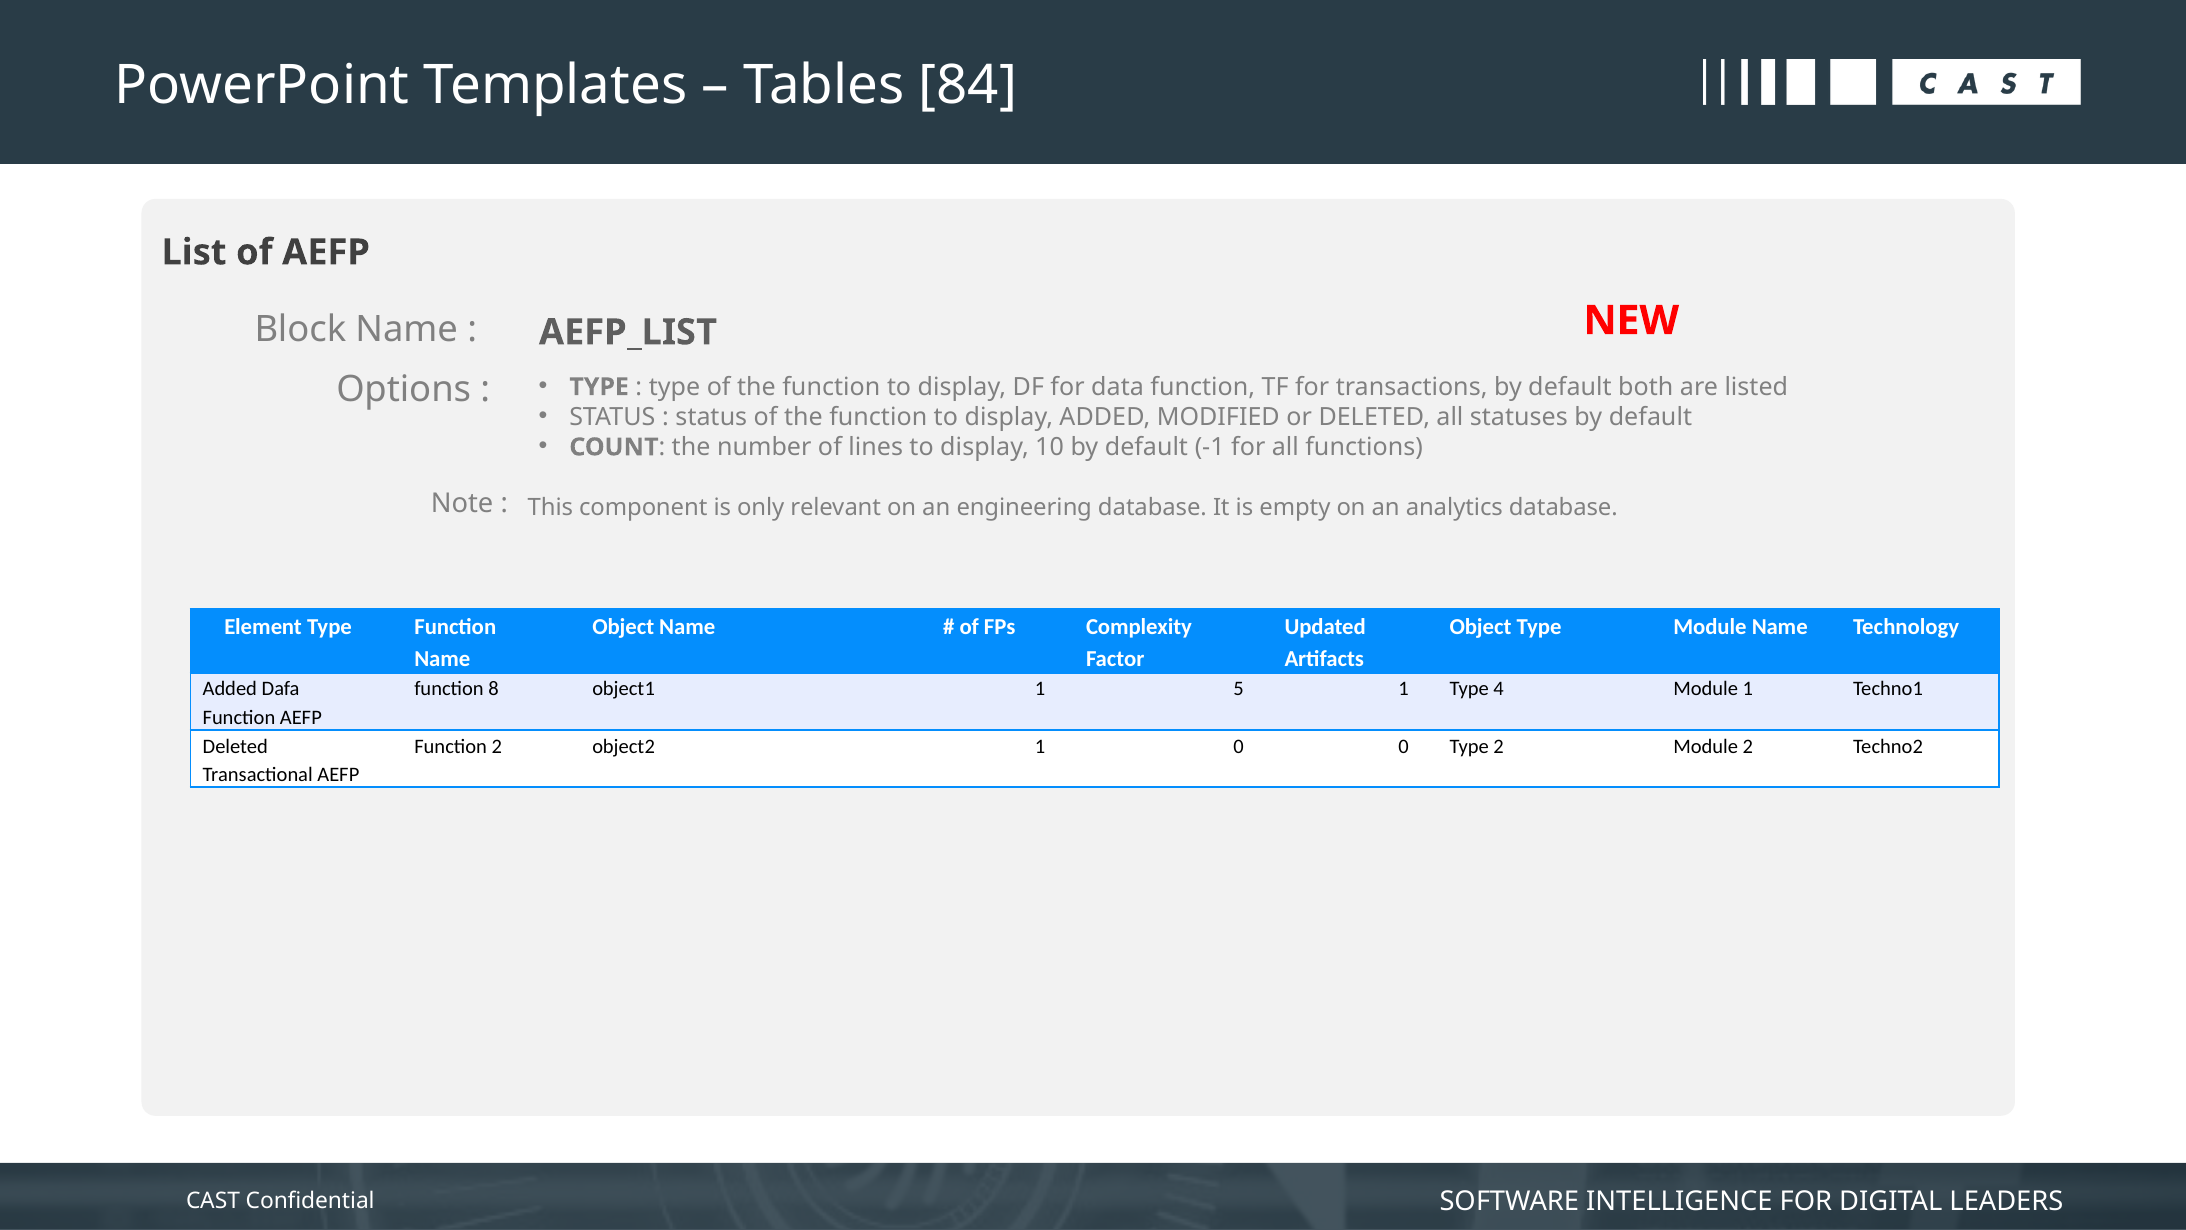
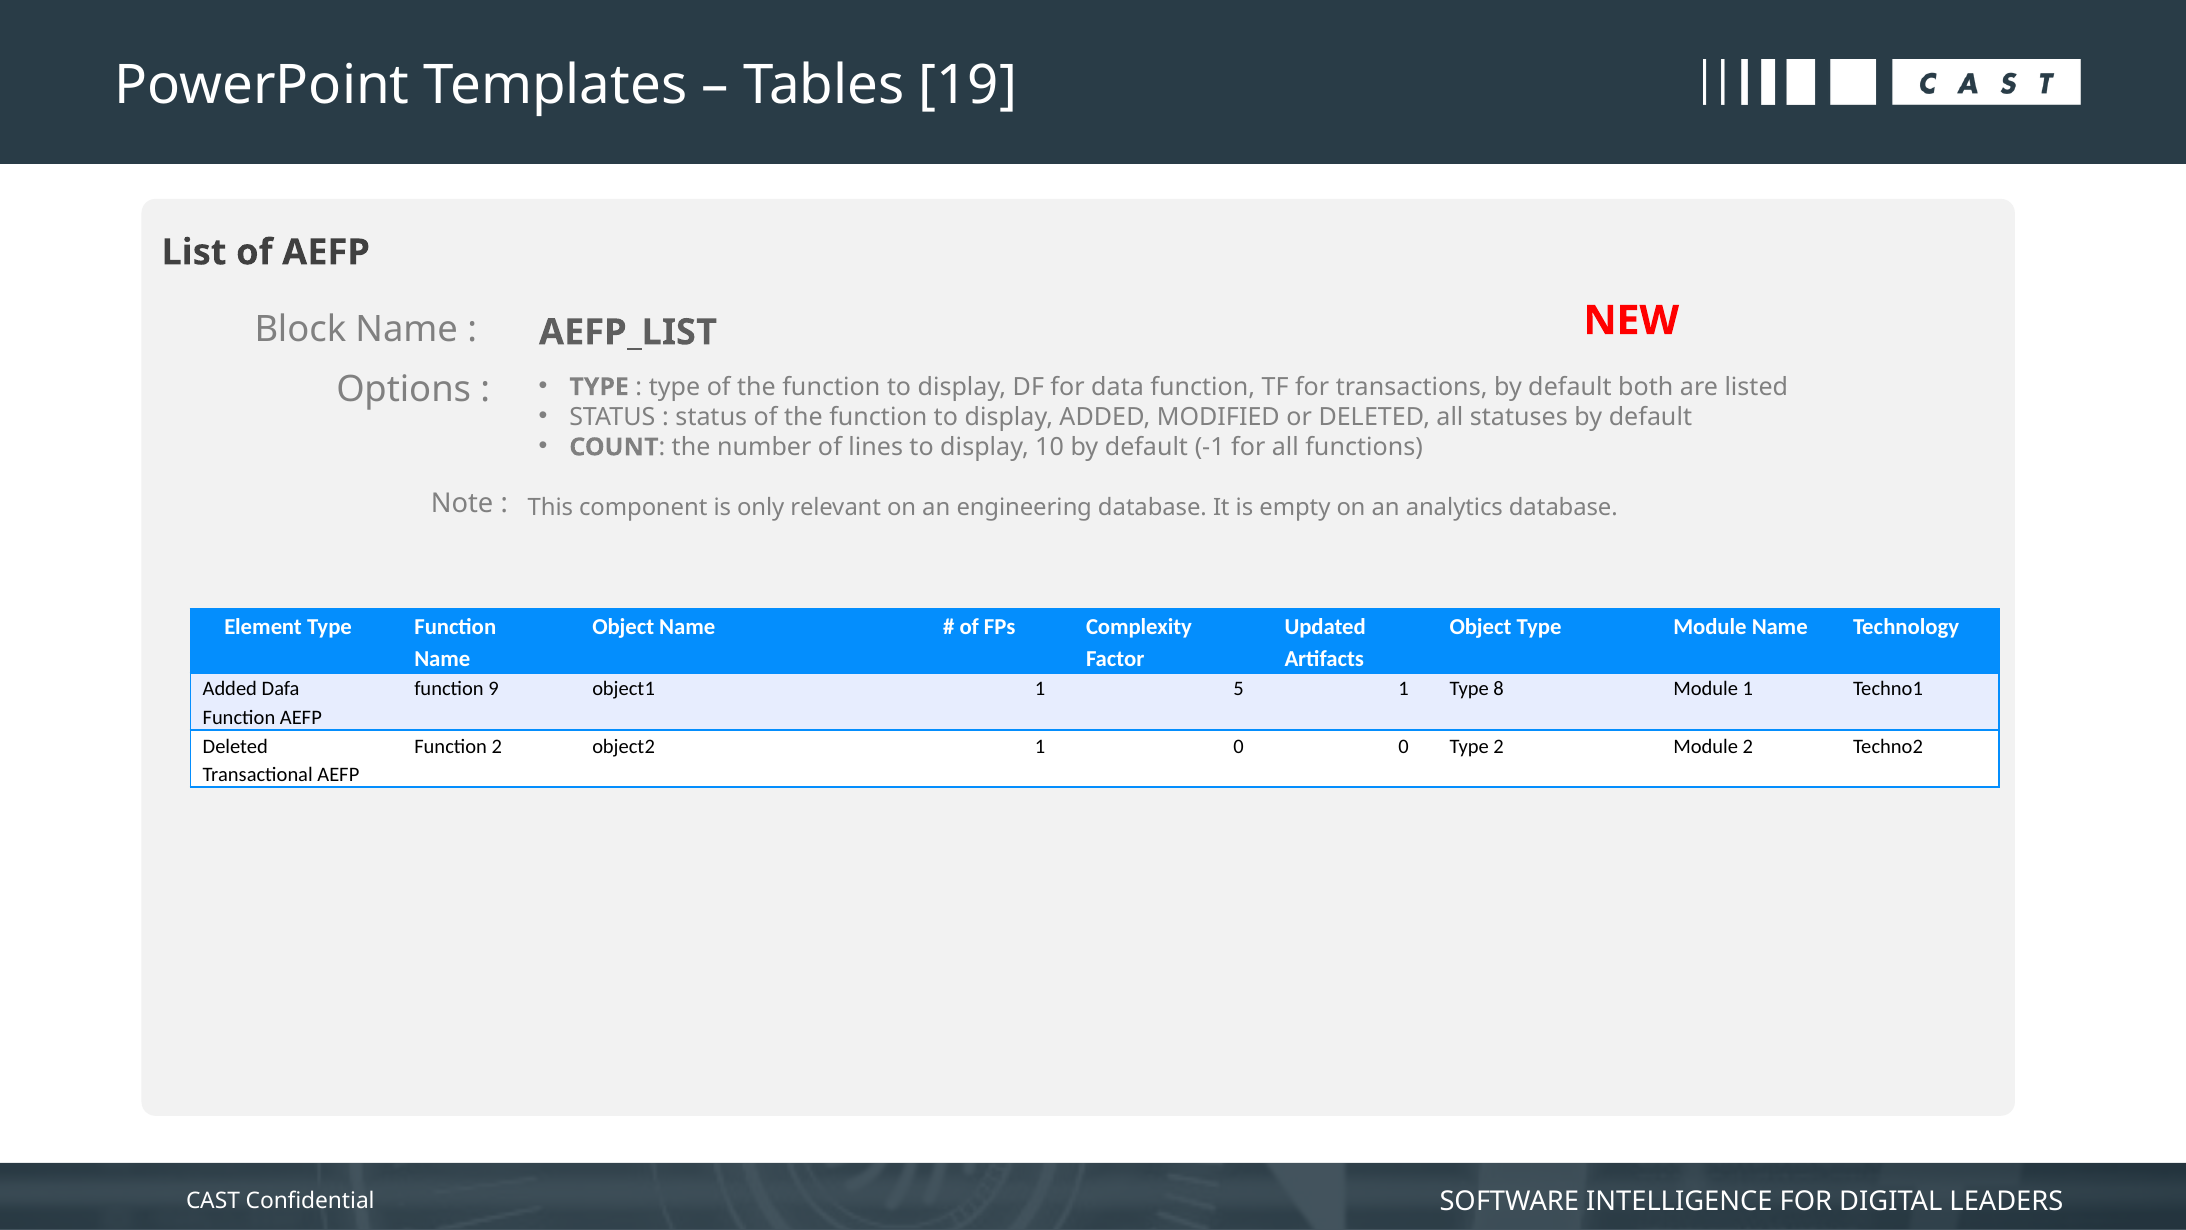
84: 84 -> 19 (968, 85)
8: 8 -> 9 (494, 689)
4: 4 -> 8 (1499, 689)
